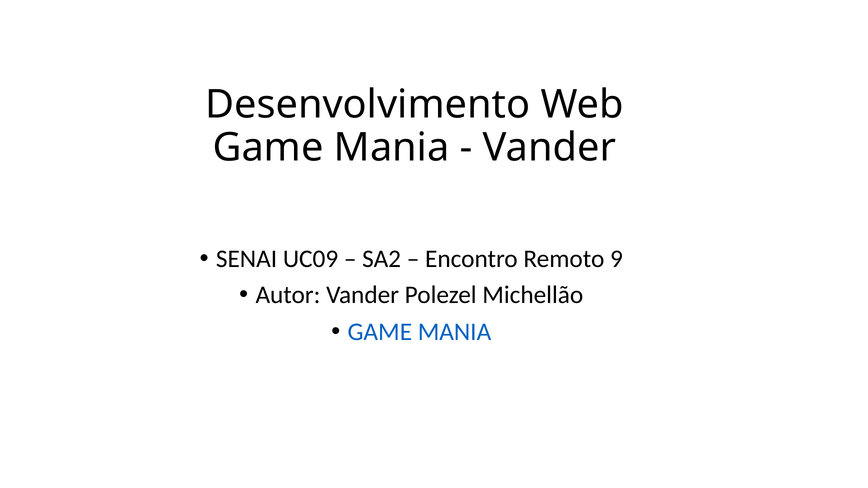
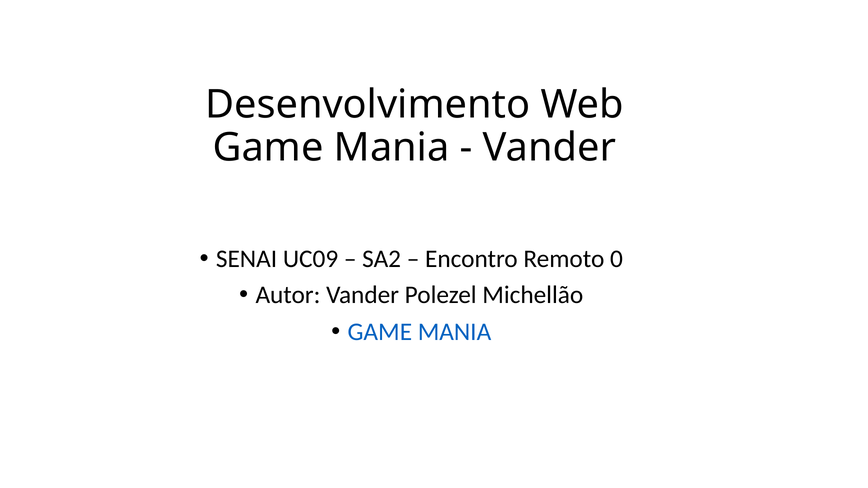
9: 9 -> 0 (617, 259)
